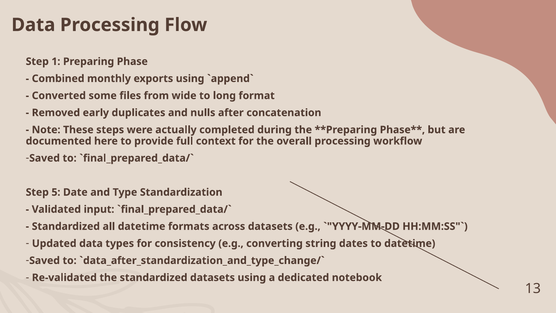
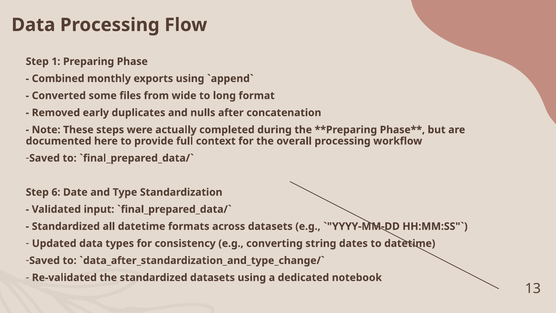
5: 5 -> 6 (56, 192)
